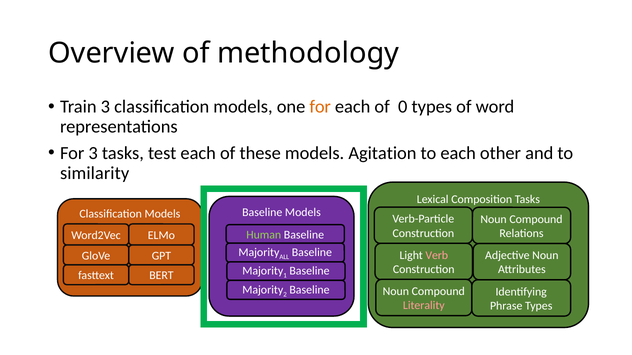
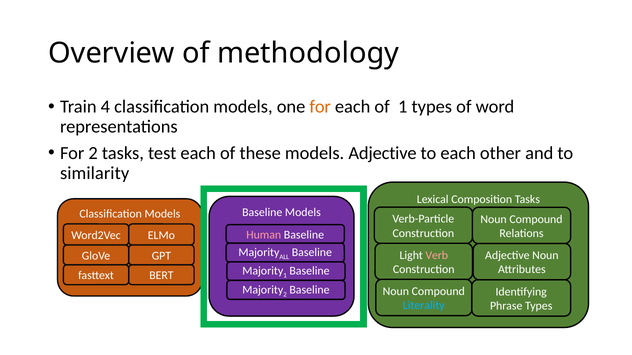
Train 3: 3 -> 4 (105, 107)
of 0: 0 -> 1 (403, 107)
For 3: 3 -> 2 (93, 153)
models Agitation: Agitation -> Adjective (383, 153)
Human colour: light green -> pink (264, 235)
Literality colour: pink -> light blue (424, 306)
